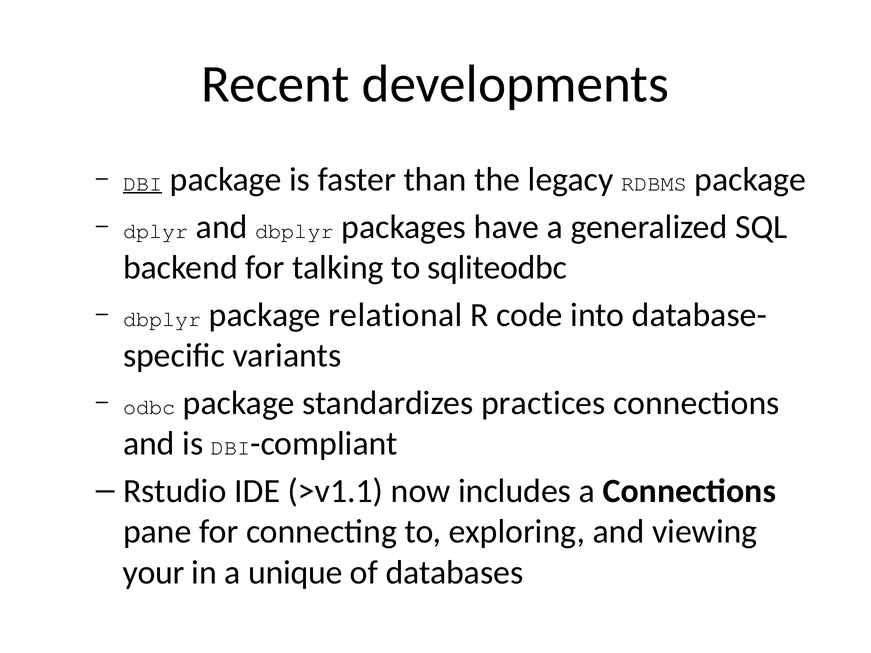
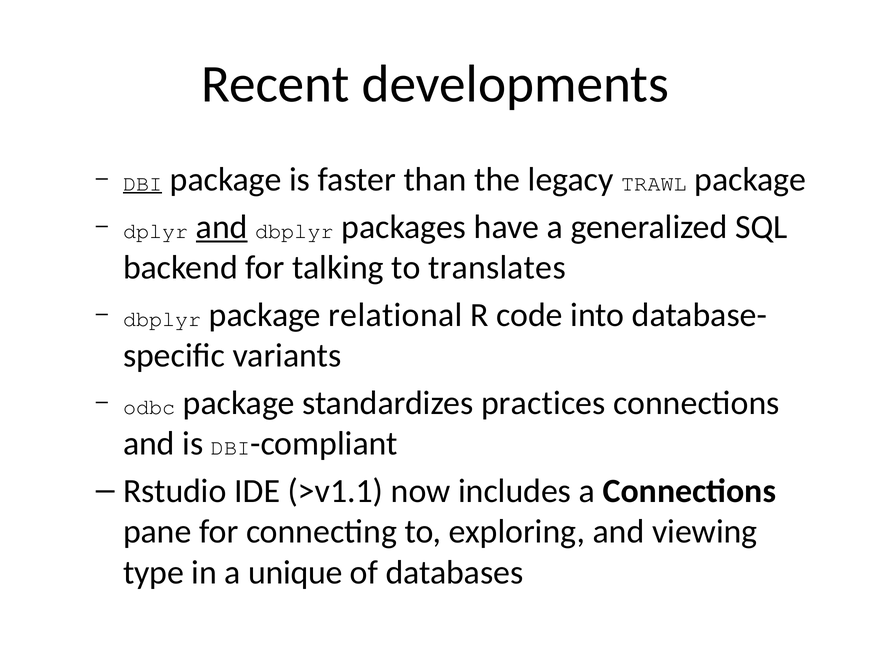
RDBMS: RDBMS -> TRAWL (654, 183)
and underline: none -> present (222, 227)
sqliteodbc: sqliteodbc -> translates (497, 268)
your: your -> type (153, 573)
